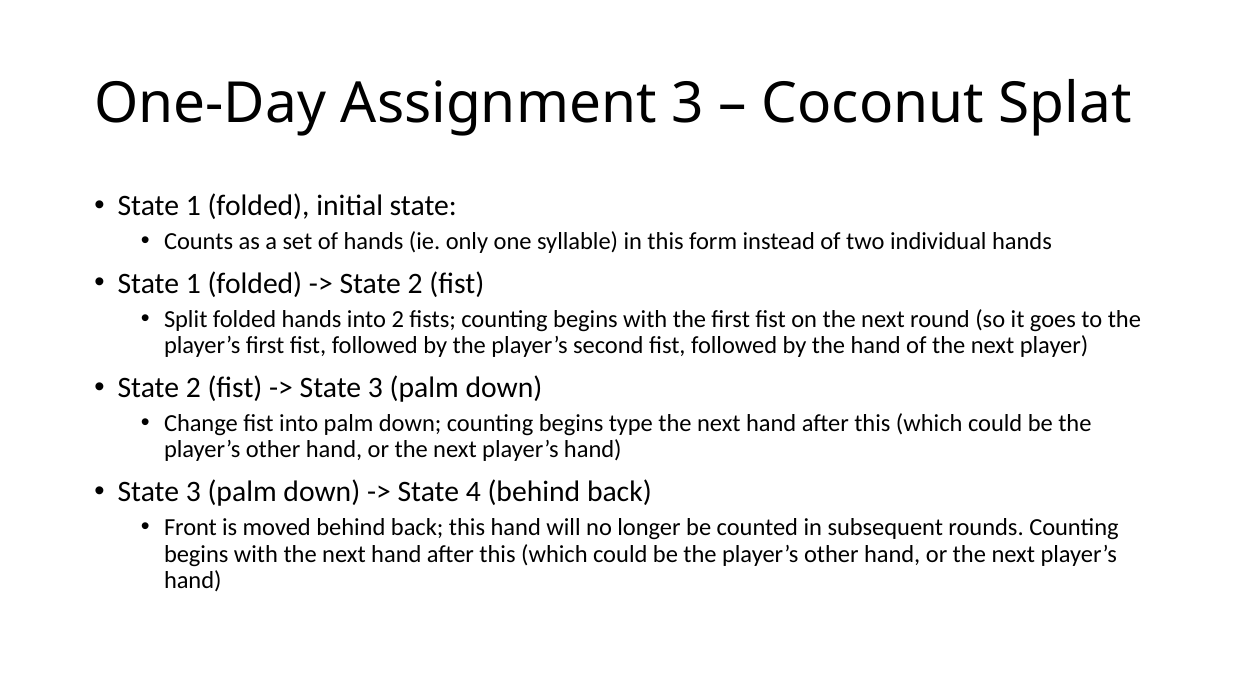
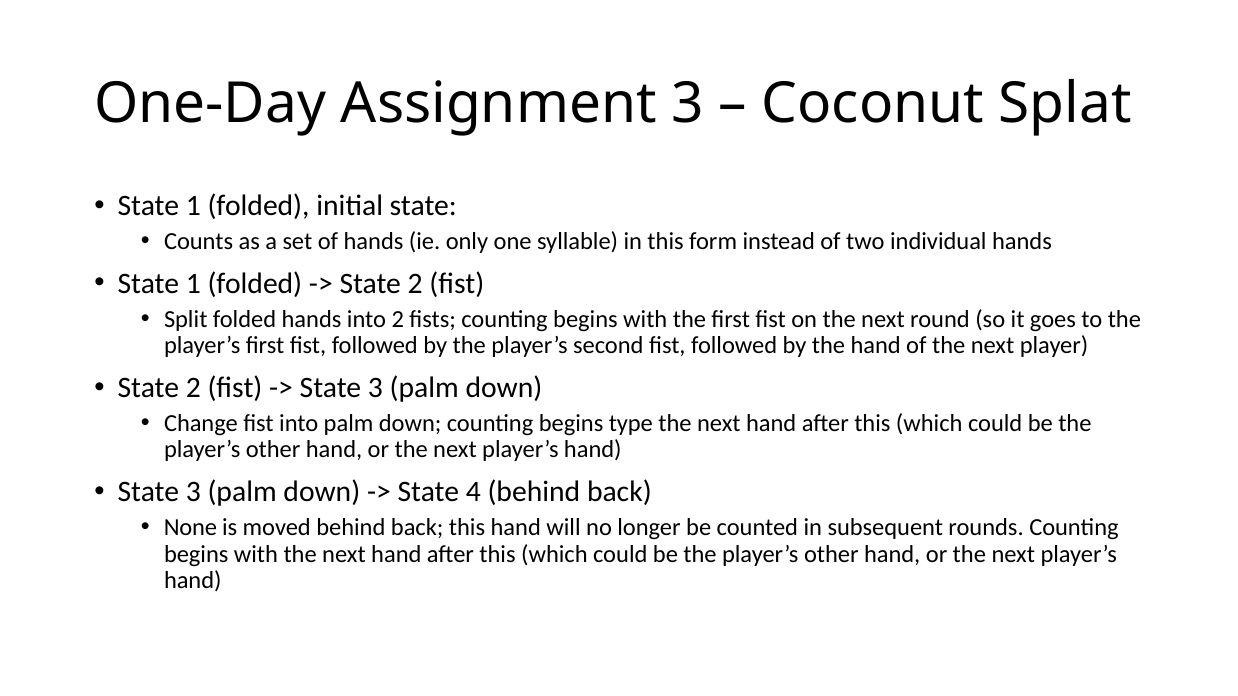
Front: Front -> None (190, 528)
